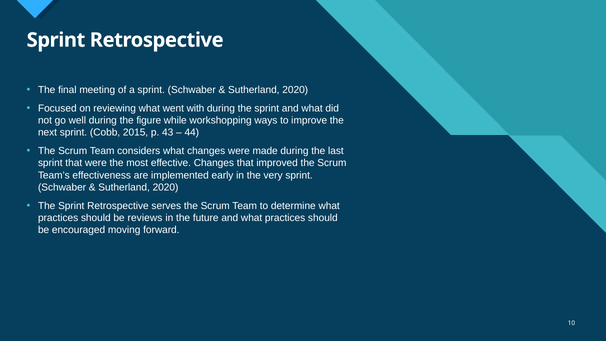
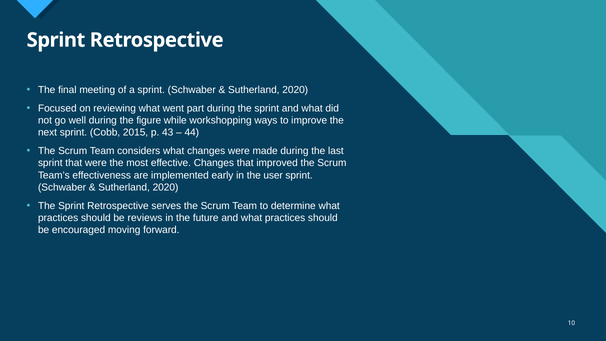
with: with -> part (195, 108)
very: very -> user (273, 175)
